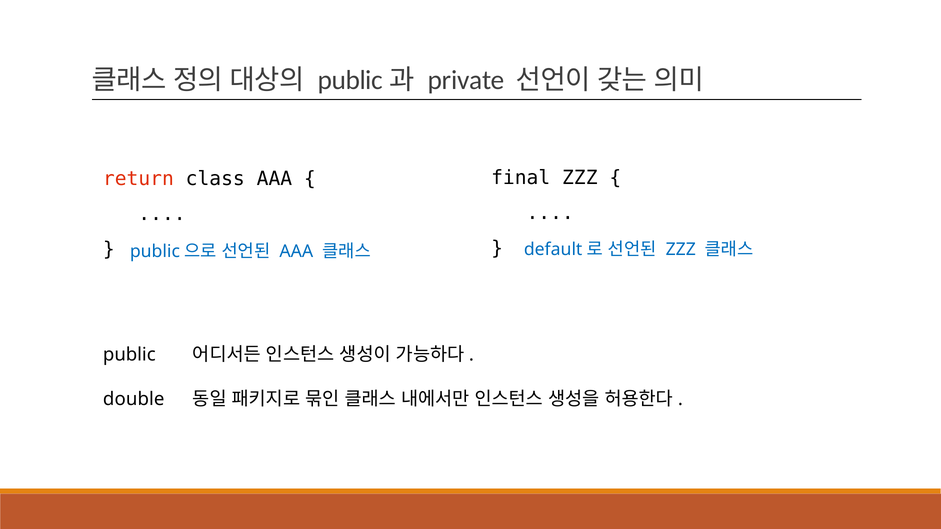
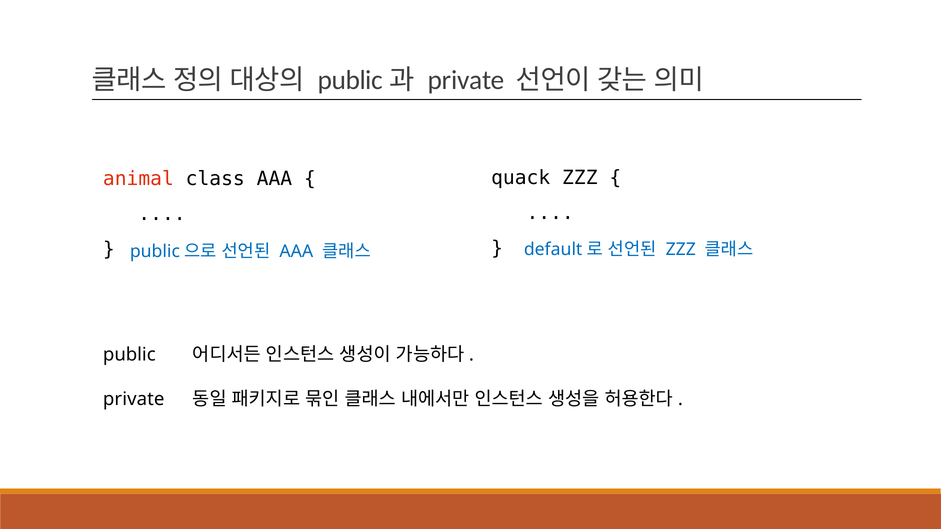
final: final -> quack (521, 178)
return: return -> animal (138, 179)
double: double -> private (134, 399)
